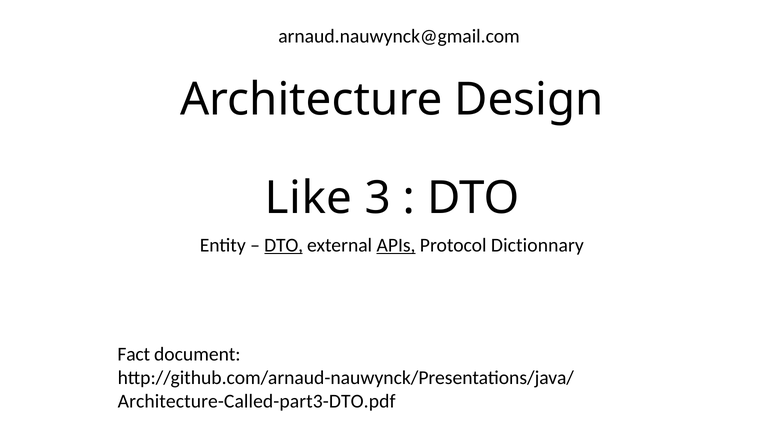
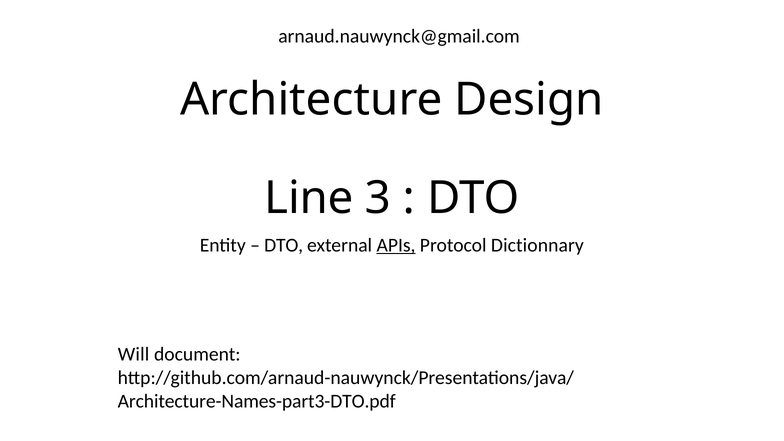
Like: Like -> Line (309, 198)
DTO underline: present -> none (284, 245)
Fact: Fact -> Will (134, 354)
Architecture-Called-part3-DTO.pdf: Architecture-Called-part3-DTO.pdf -> Architecture-Names-part3-DTO.pdf (257, 401)
